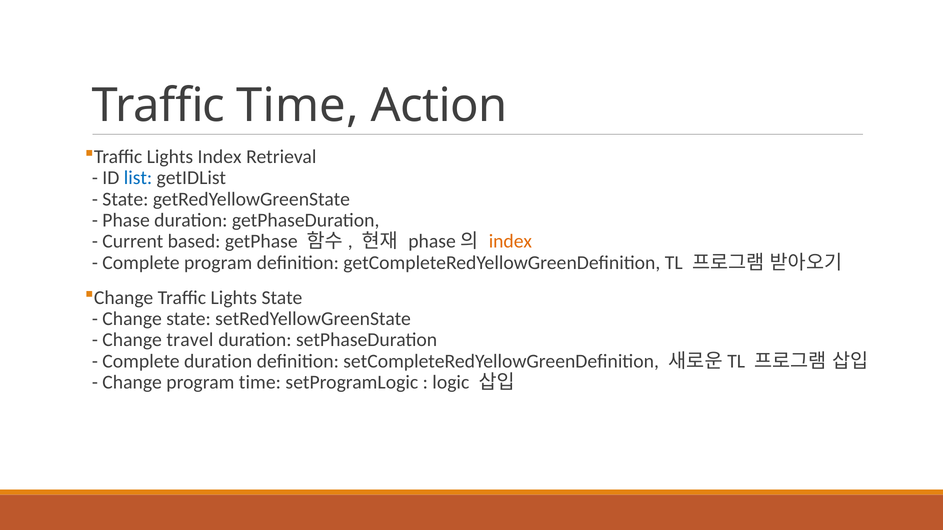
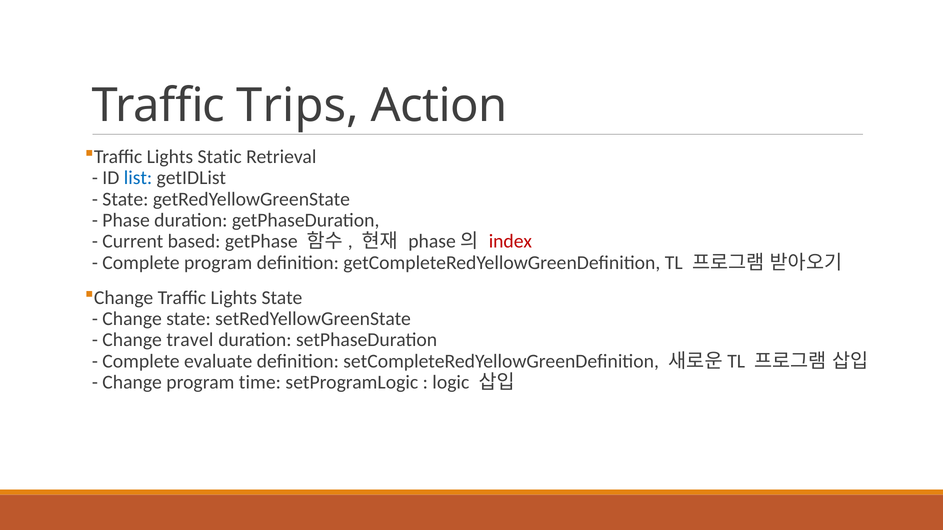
Traffic Time: Time -> Trips (298, 106)
Lights Index: Index -> Static (220, 157)
index colour: orange -> red (510, 242)
Complete duration: duration -> evaluate (218, 362)
